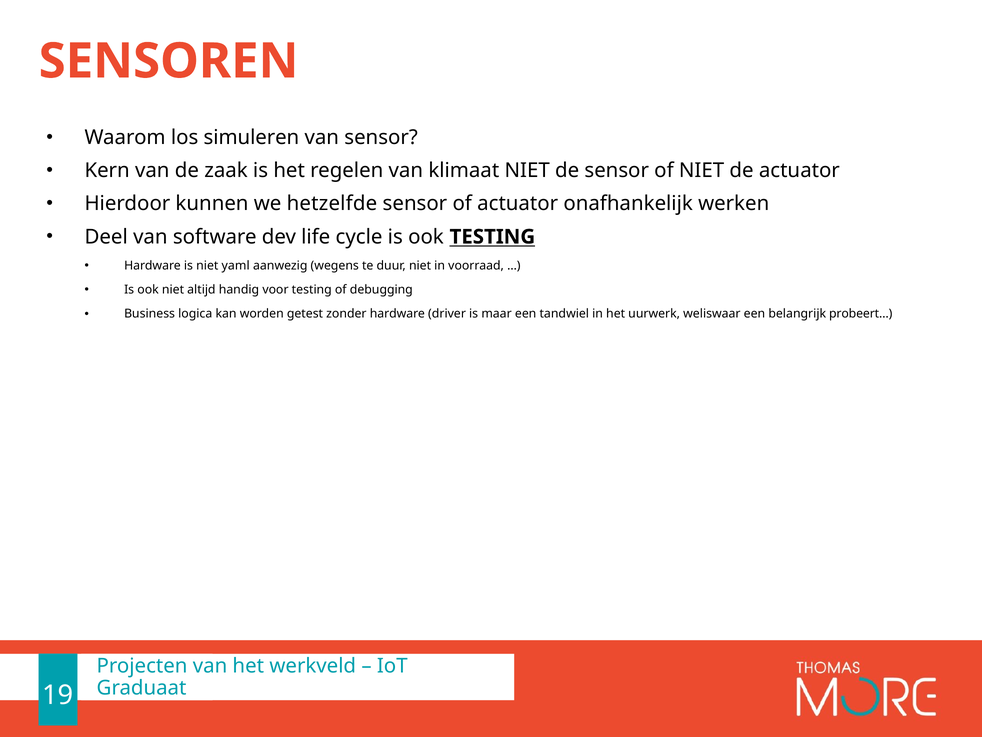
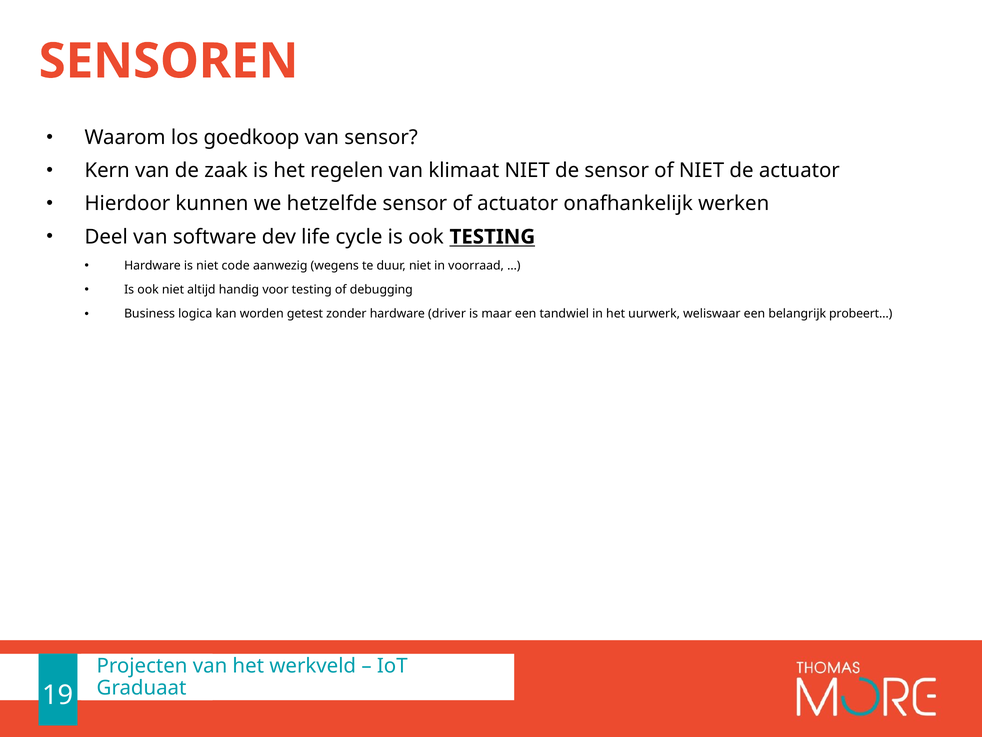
simuleren: simuleren -> goedkoop (251, 138)
yaml: yaml -> code (236, 265)
